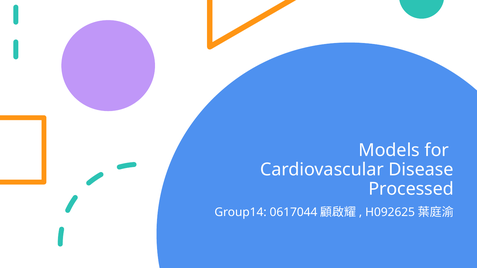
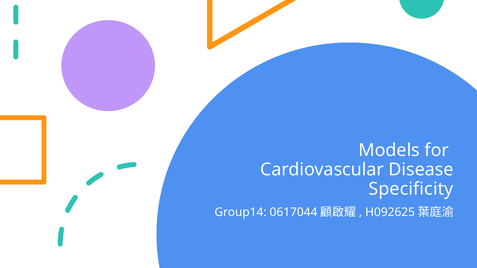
Processed: Processed -> Specificity (411, 189)
